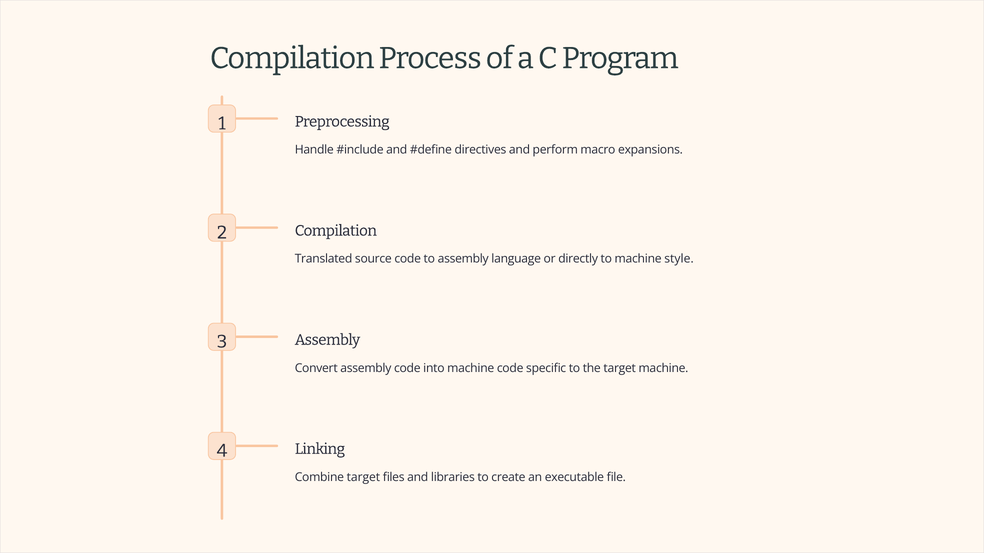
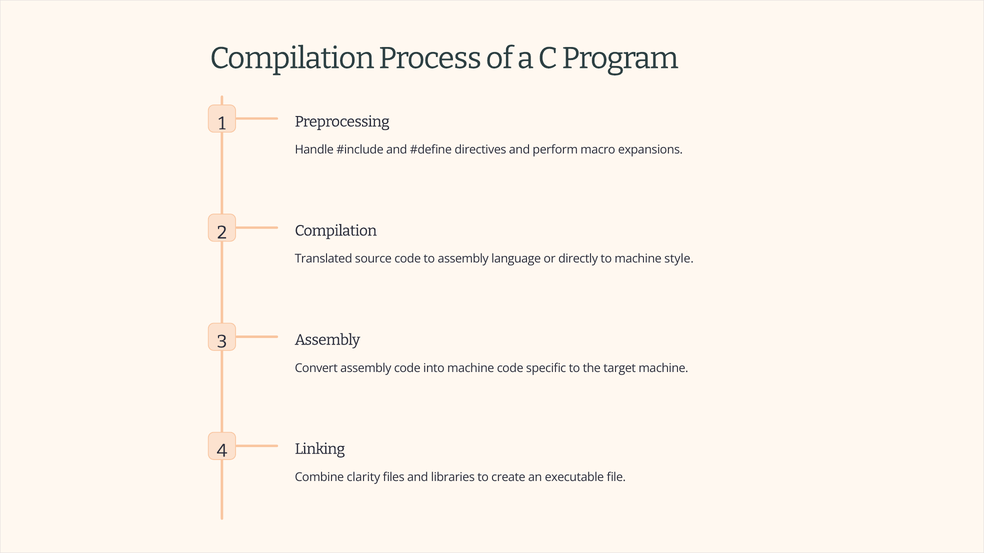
Combine target: target -> clarity (363, 478)
